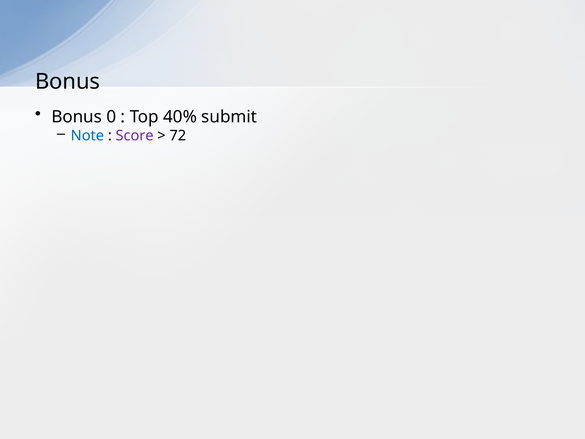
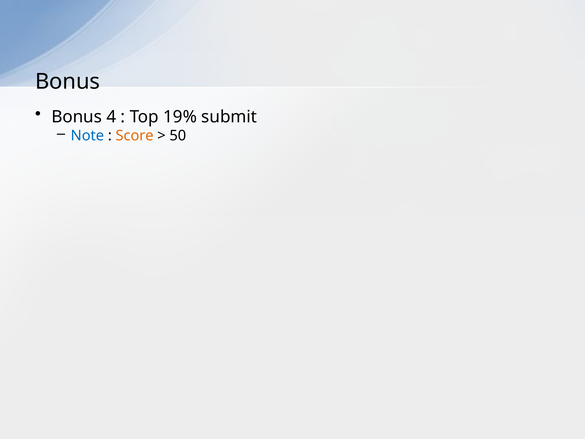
0: 0 -> 4 (111, 117)
40%: 40% -> 19% (180, 117)
Score colour: purple -> orange (135, 136)
72: 72 -> 50 (178, 136)
